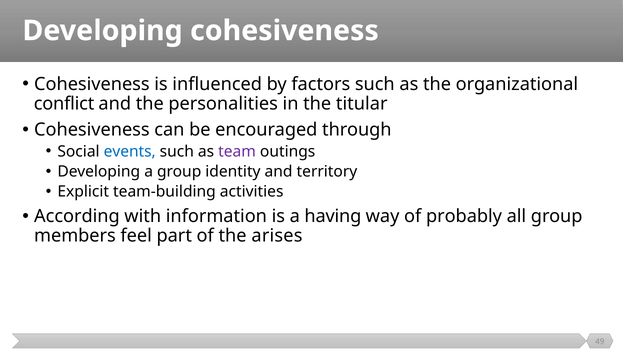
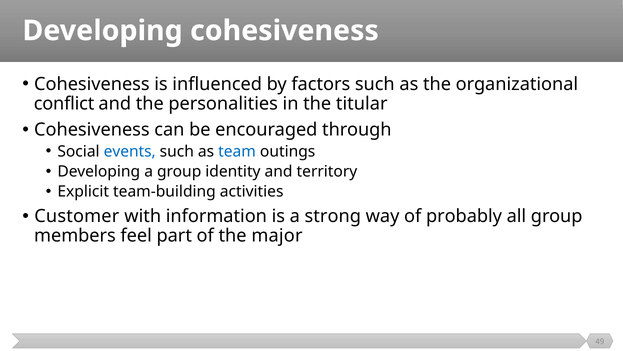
team colour: purple -> blue (237, 151)
According: According -> Customer (77, 216)
having: having -> strong (333, 216)
arises: arises -> major (277, 236)
